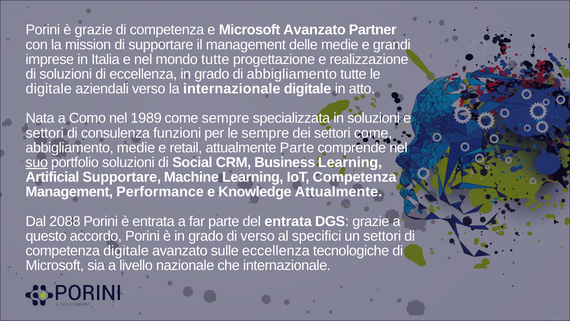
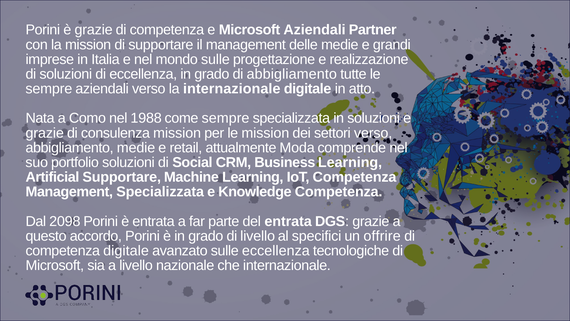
Microsoft Avanzato: Avanzato -> Aziendali (315, 30)
mondo tutte: tutte -> sulle (215, 59)
digitale: digitale -> sempre (49, 89)
1989: 1989 -> 1988 (146, 118)
settori: settori -> grazie (45, 133)
consulenza funzioni: funzioni -> mission (177, 133)
le sempre: sempre -> mission (265, 133)
settori come: come -> verso (373, 133)
attualmente Parte: Parte -> Moda (297, 148)
suo underline: present -> none (37, 162)
Management Performance: Performance -> Specializzata (160, 192)
Knowledge Attualmente: Attualmente -> Competenza (339, 192)
2088: 2088 -> 2098 (65, 221)
di verso: verso -> livello (258, 236)
un settori: settori -> offrire (382, 236)
